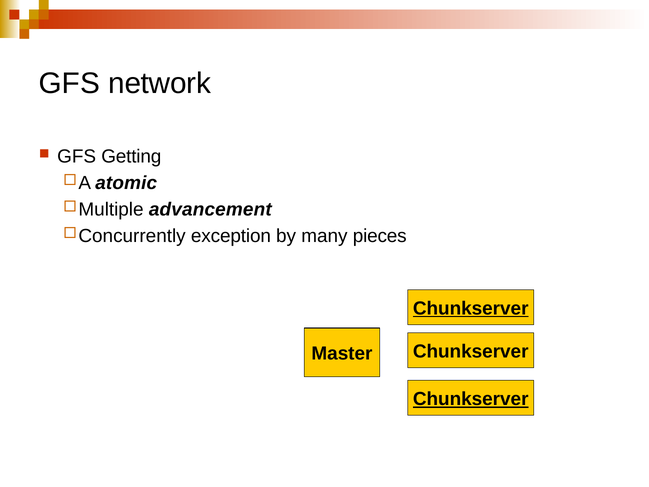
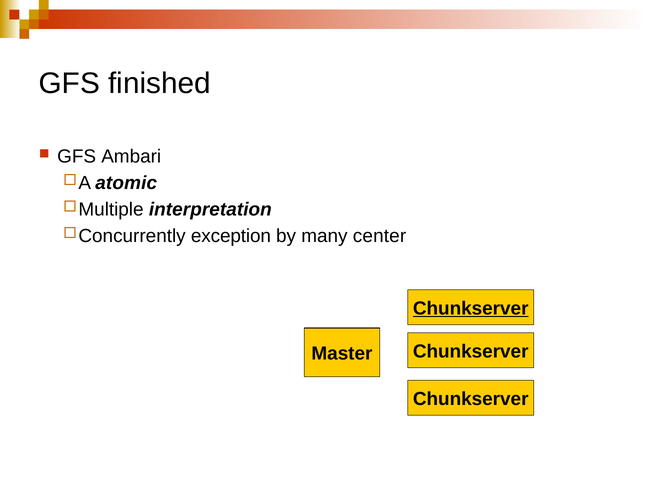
network: network -> finished (159, 83)
Getting: Getting -> Ambari (131, 157)
advancement: advancement -> interpretation (210, 210)
pieces: pieces -> center (380, 236)
Chunkserver underline: present -> none (471, 399)
